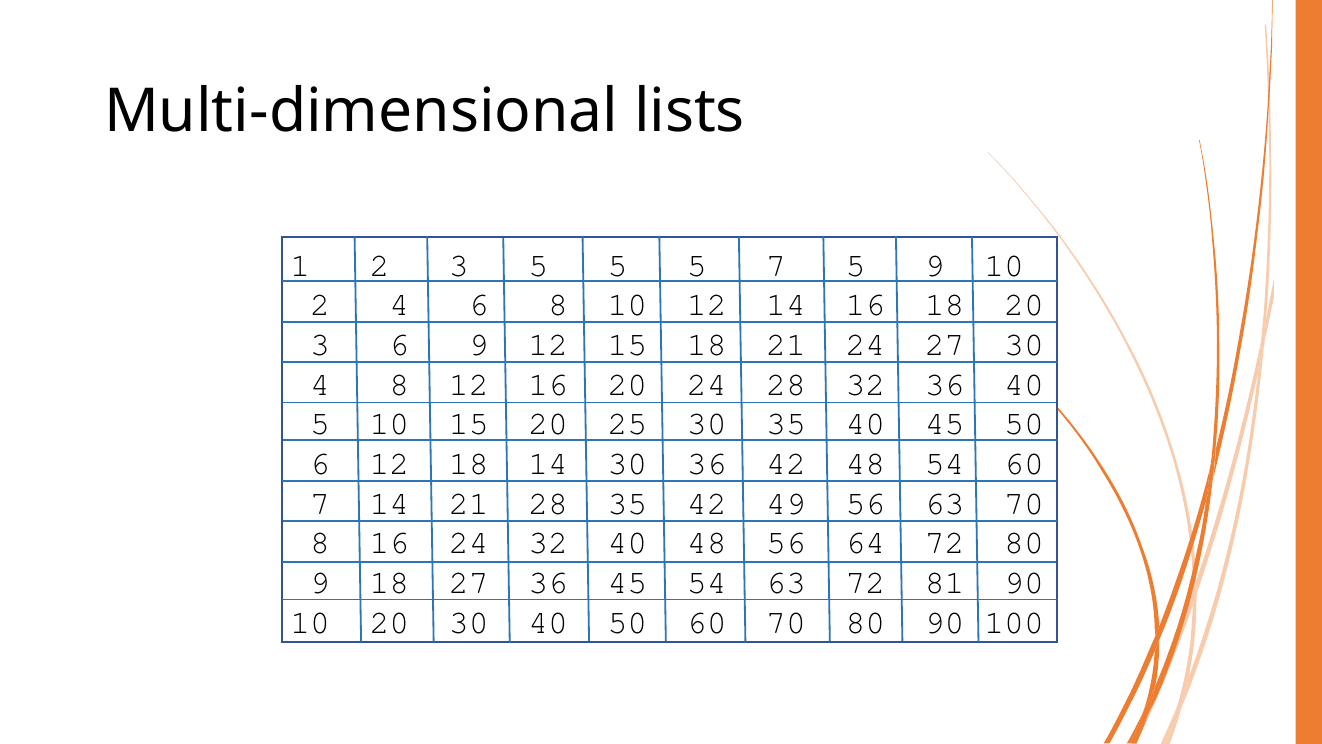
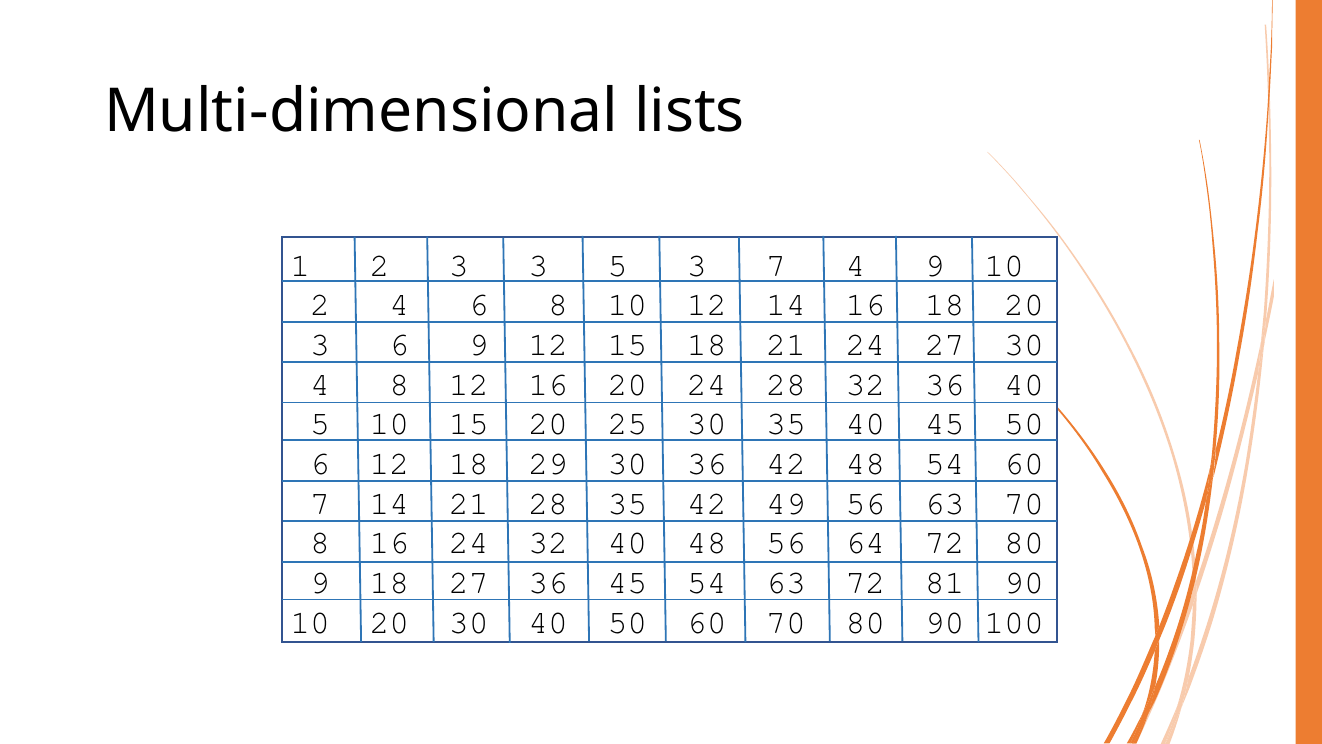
3 5: 5 -> 3 (538, 265)
5: 5 -> 3 (697, 265)
7 5: 5 -> 4 (855, 265)
18 14: 14 -> 29 (548, 463)
